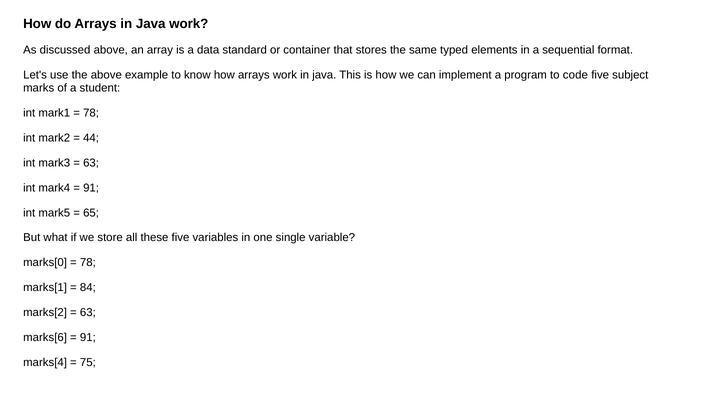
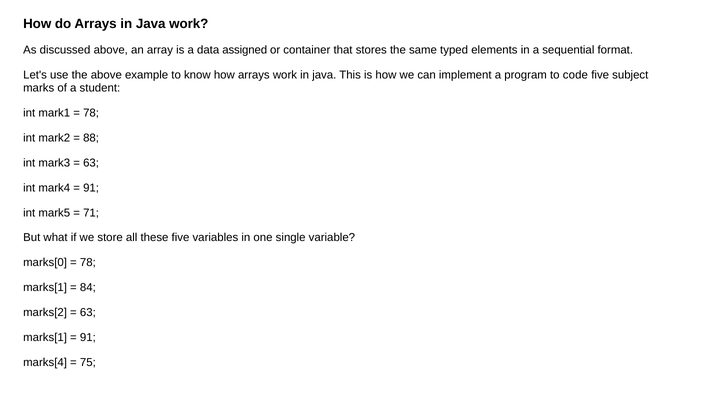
standard: standard -> assigned (245, 50)
44: 44 -> 88 (91, 138)
65: 65 -> 71 (91, 213)
marks[6: marks[6 -> marks[1 (45, 337)
